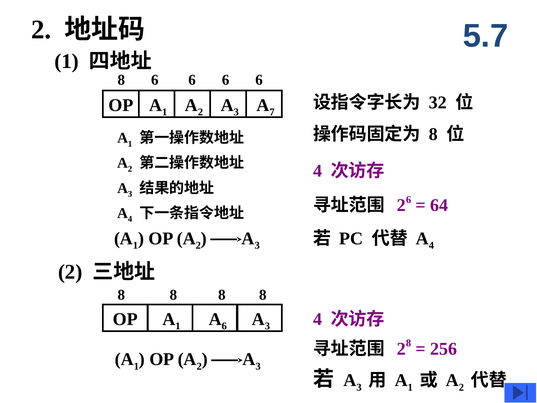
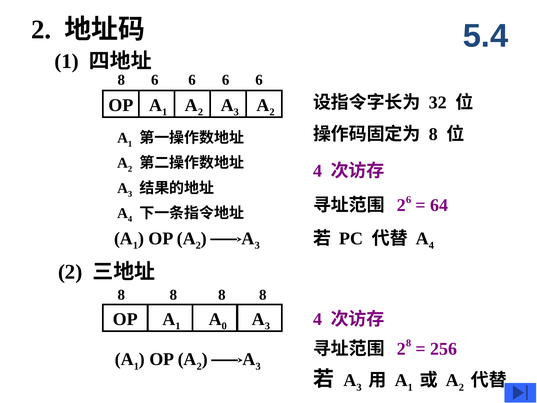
5.7: 5.7 -> 5.4 (485, 36)
7: 7 -> 2 (272, 112)
6: 6 -> 0 (224, 326)
